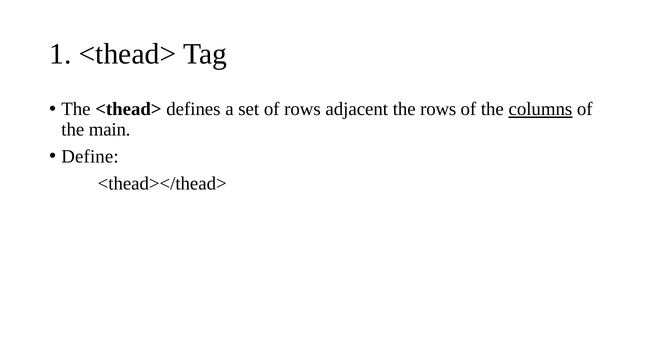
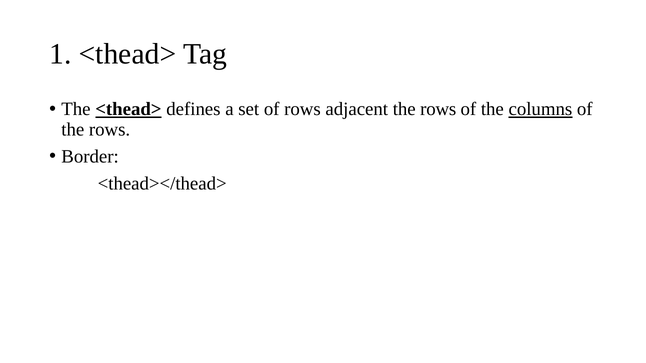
<thead> underline: none -> present (128, 109)
main: main -> rows (110, 130)
Define: Define -> Border (90, 157)
